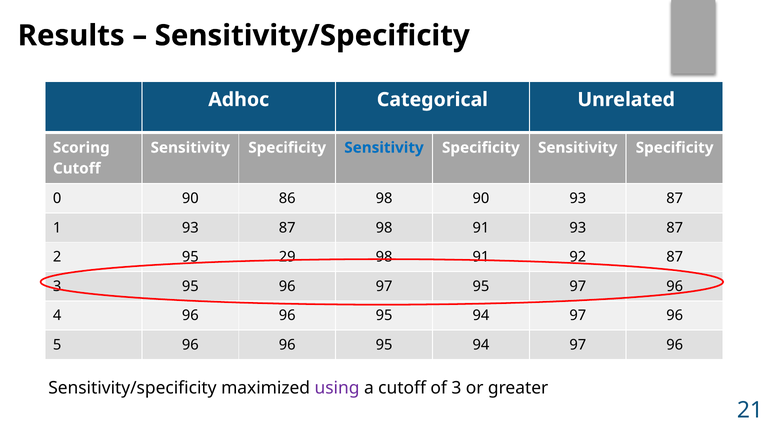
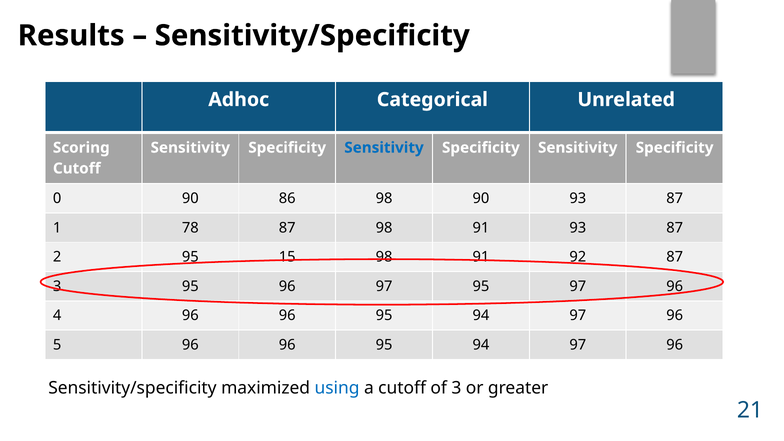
1 93: 93 -> 78 (190, 228)
29: 29 -> 15 (287, 257)
using colour: purple -> blue (337, 388)
